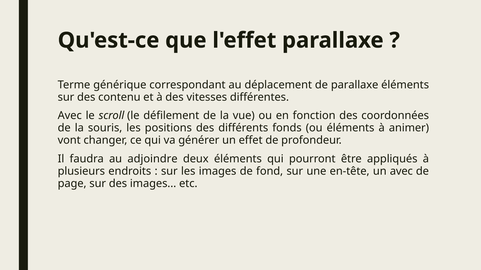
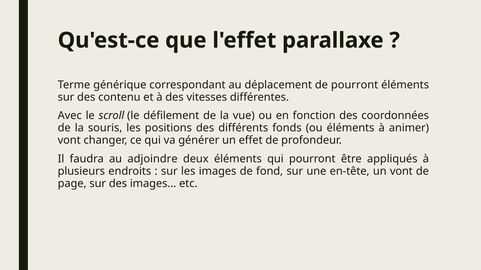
de parallaxe: parallaxe -> pourront (355, 85)
un avec: avec -> vont (401, 171)
